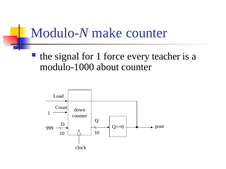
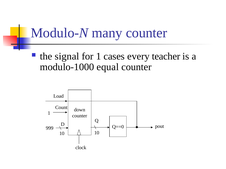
make: make -> many (107, 33)
force: force -> cases (114, 56)
about: about -> equal (108, 67)
